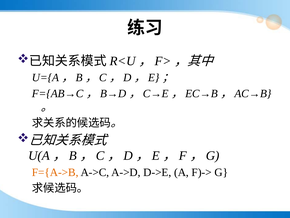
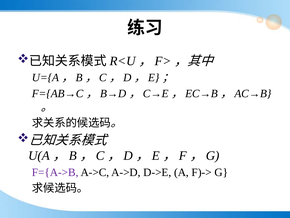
F={A->B colour: orange -> purple (55, 172)
